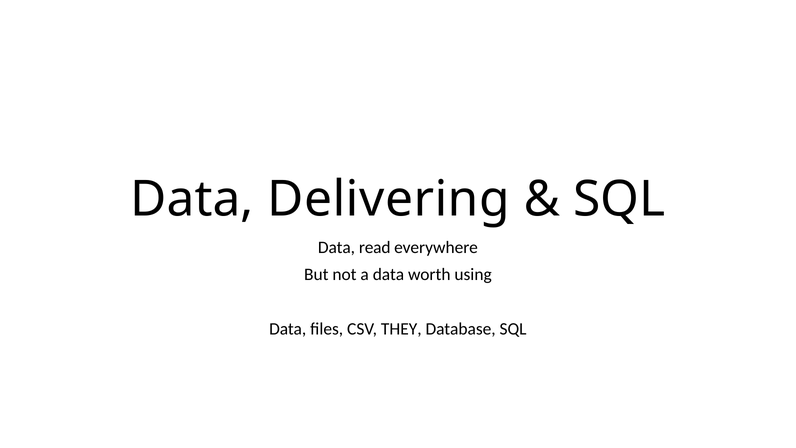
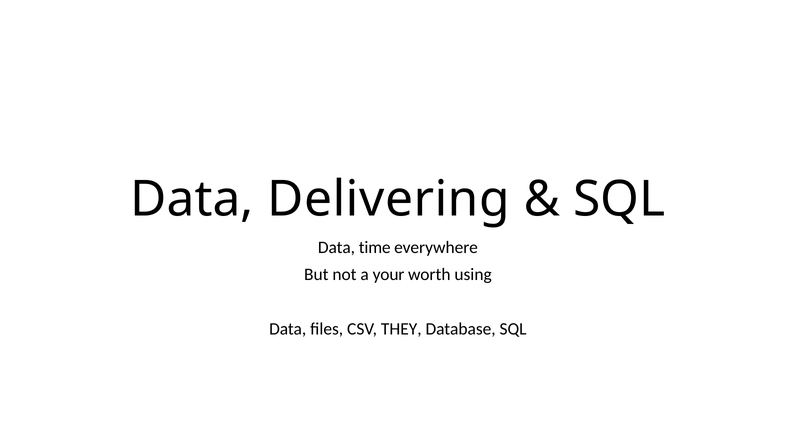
read: read -> time (375, 247)
a data: data -> your (389, 275)
